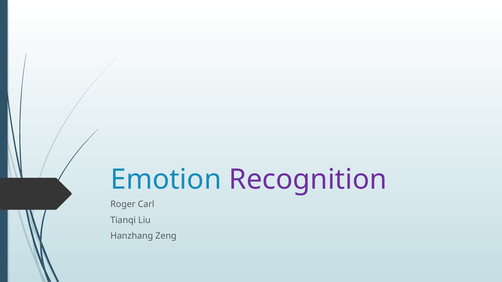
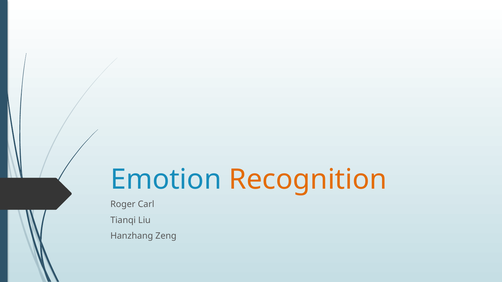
Recognition colour: purple -> orange (308, 180)
